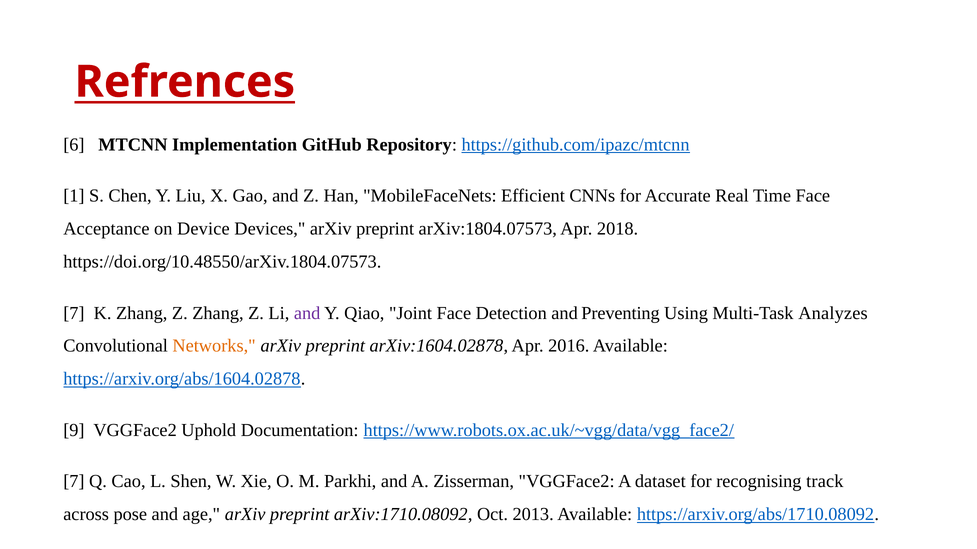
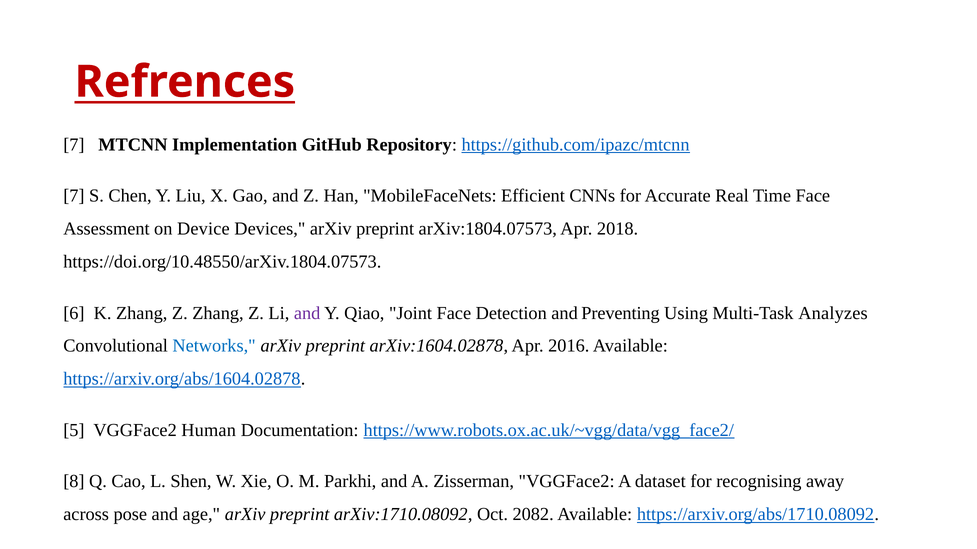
6: 6 -> 7 (74, 145)
1: 1 -> 7 (74, 196)
Acceptance: Acceptance -> Assessment (106, 229)
7: 7 -> 6 (74, 313)
Networks colour: orange -> blue (214, 346)
9: 9 -> 5 (74, 431)
Uphold: Uphold -> Human (209, 431)
7: 7 -> 8 (74, 482)
track: track -> away (825, 482)
2013: 2013 -> 2082 (533, 515)
